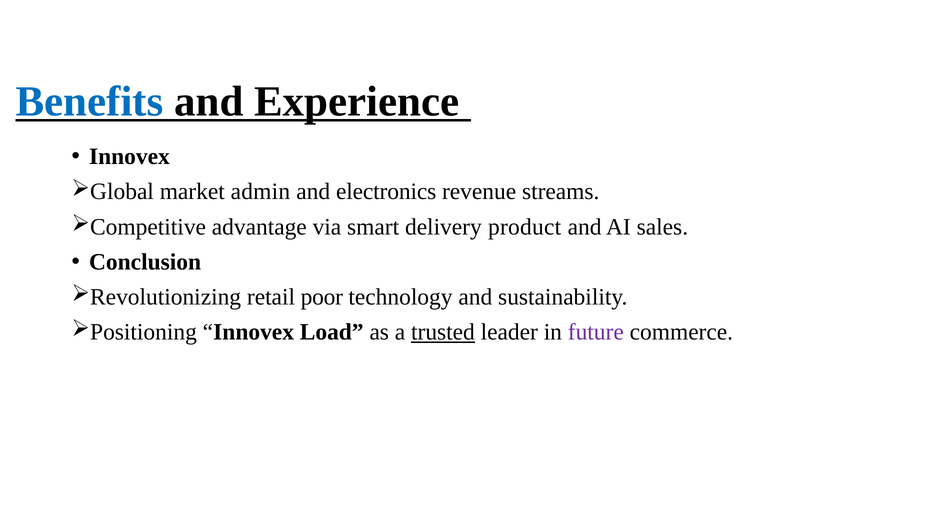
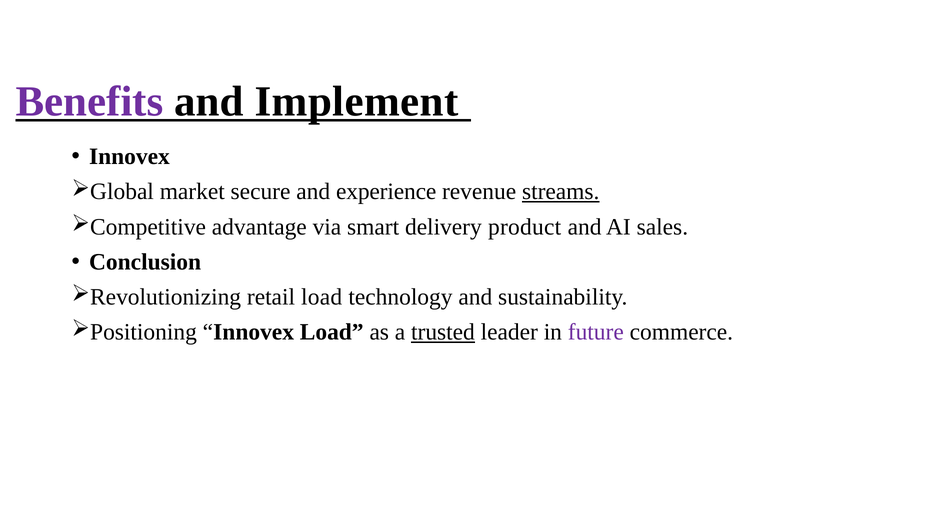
Benefits colour: blue -> purple (90, 101)
Experience: Experience -> Implement (357, 101)
admin: admin -> secure (261, 192)
electronics: electronics -> experience (386, 192)
streams underline: none -> present (561, 192)
retail poor: poor -> load (322, 297)
